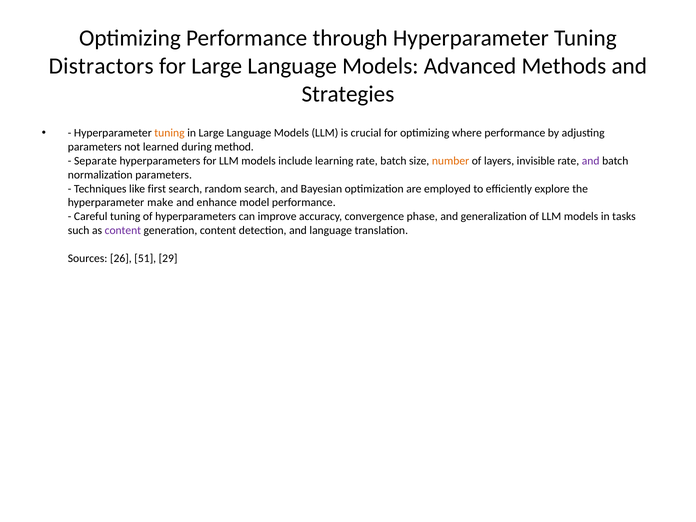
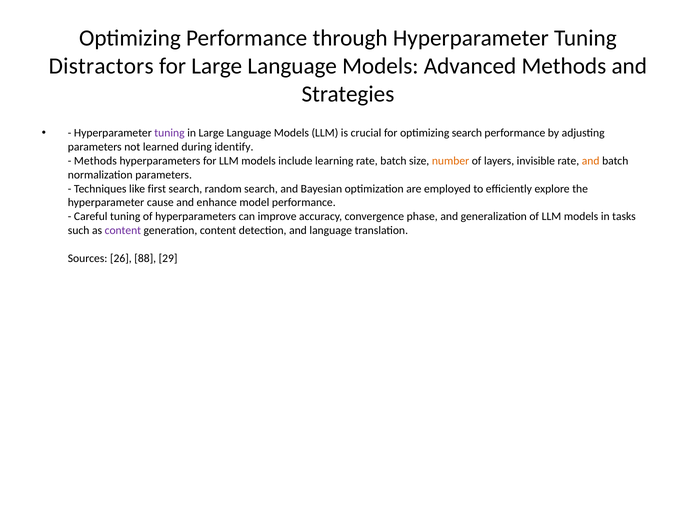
tuning colour: orange -> purple (169, 133)
optimizing where: where -> search (467, 133)
method: method -> identify (234, 147)
Separate: Separate -> Methods (95, 161)
and colour: purple -> orange (591, 161)
make: make -> cause (160, 203)
51: 51 -> 88 (145, 258)
